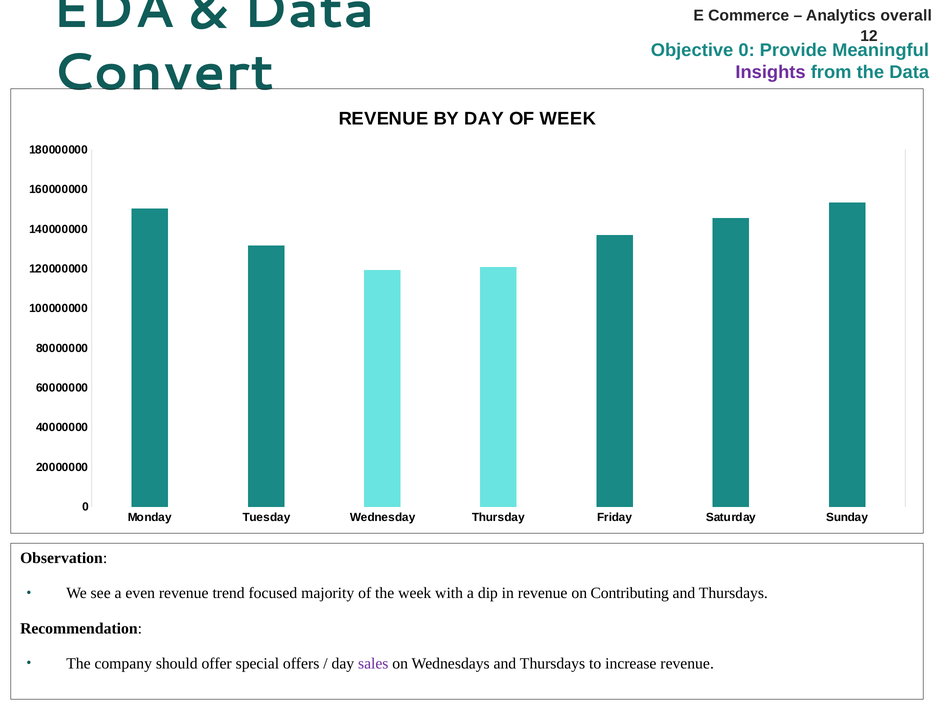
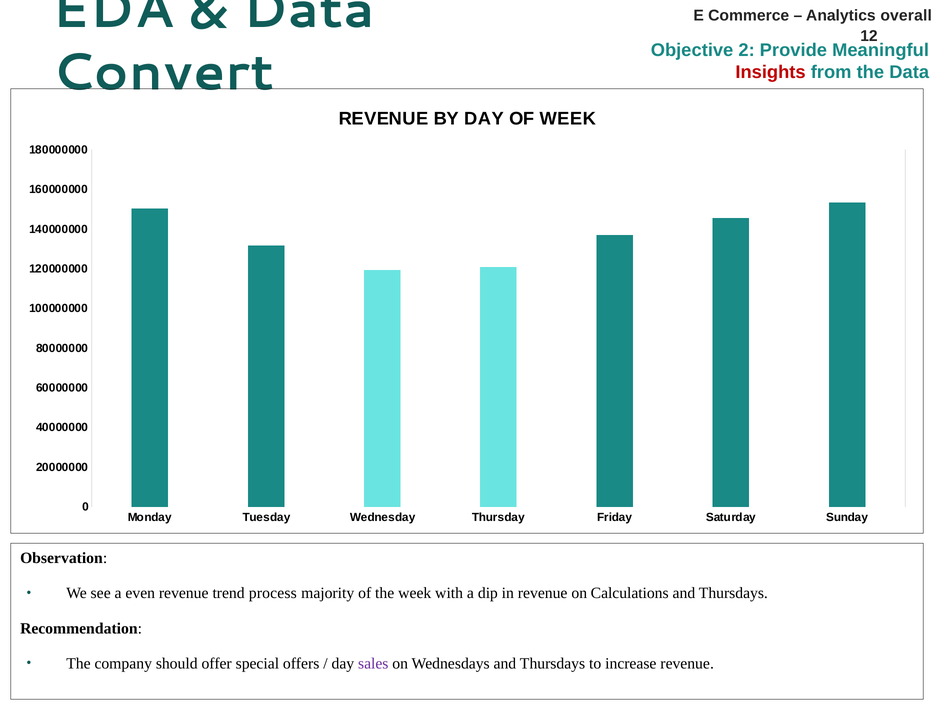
Objective 0: 0 -> 2 (747, 50)
Insights colour: purple -> red (771, 72)
focused: focused -> process (273, 594)
Contributing: Contributing -> Calculations (630, 594)
